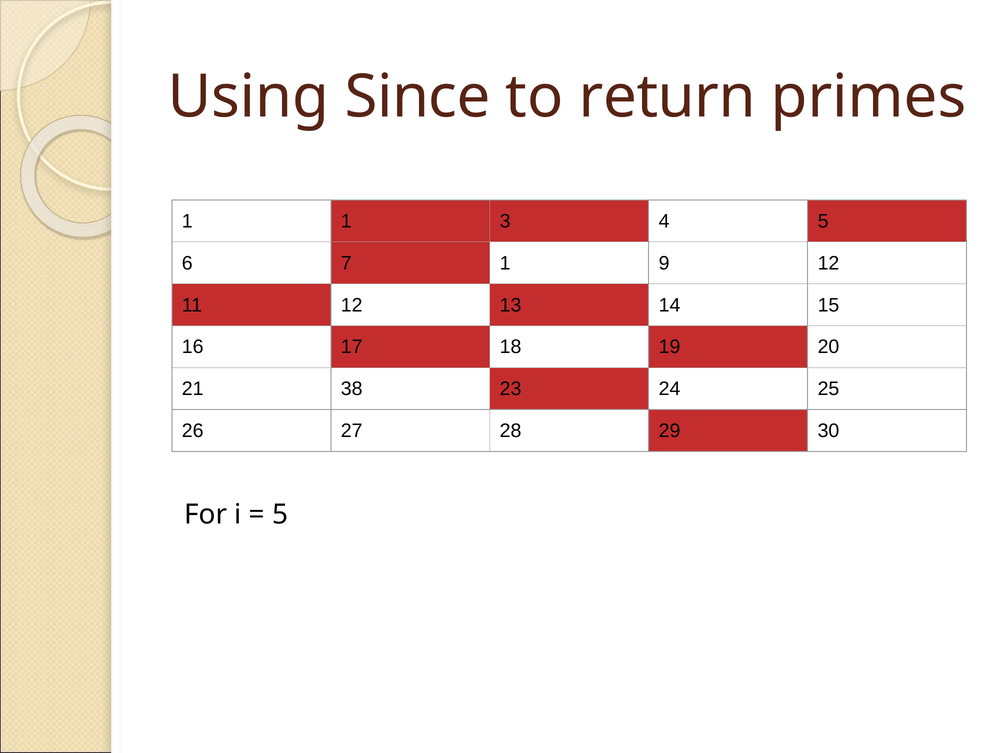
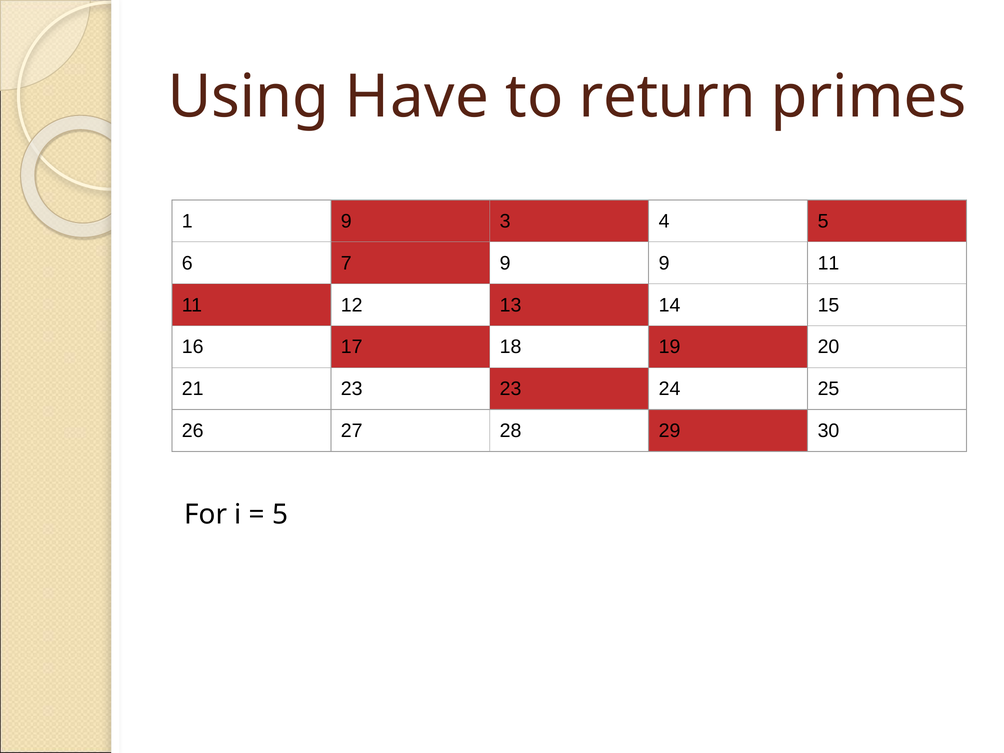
Since: Since -> Have (417, 97)
1 1: 1 -> 9 (346, 221)
7 1: 1 -> 9 (505, 263)
9 12: 12 -> 11 (828, 263)
21 38: 38 -> 23 (352, 389)
